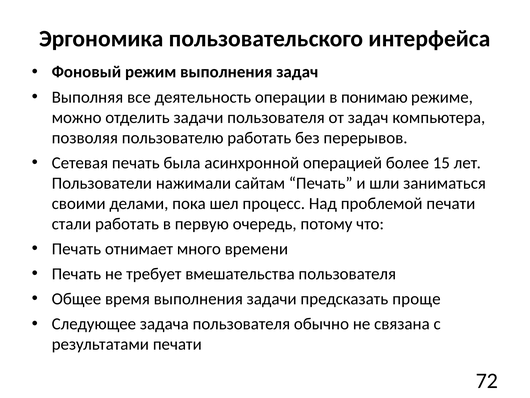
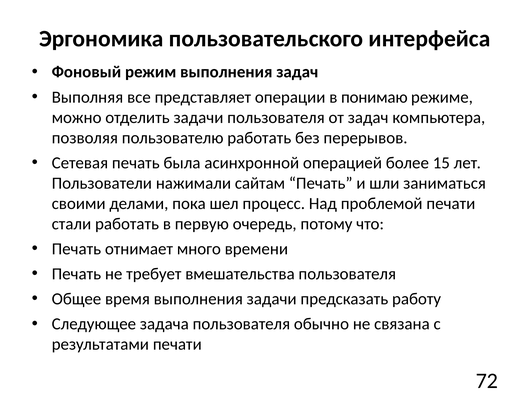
деятельность: деятельность -> представляет (203, 97)
проще: проще -> работу (417, 299)
